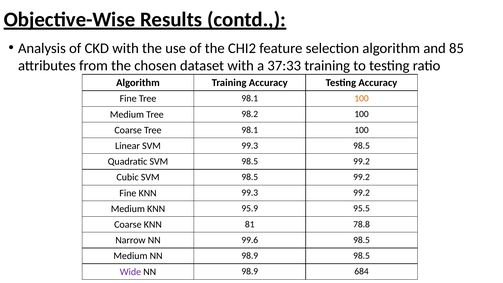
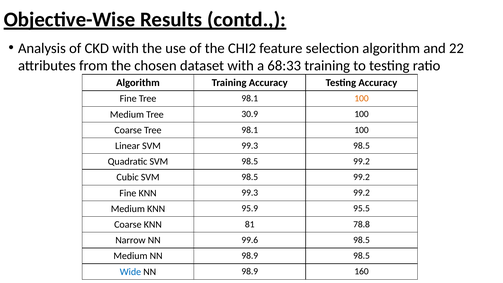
85: 85 -> 22 (456, 48)
37:33: 37:33 -> 68:33 (284, 66)
98.2: 98.2 -> 30.9 (250, 114)
Wide colour: purple -> blue (130, 272)
684: 684 -> 160 (362, 271)
